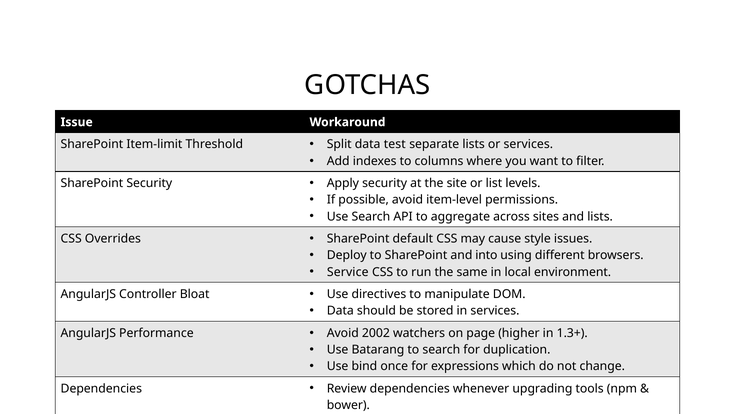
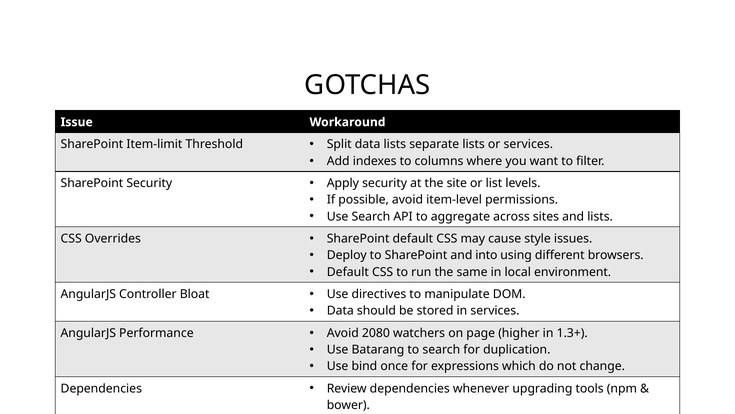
data test: test -> lists (395, 144)
Service: Service -> Default (348, 272)
2002: 2002 -> 2080 (376, 333)
